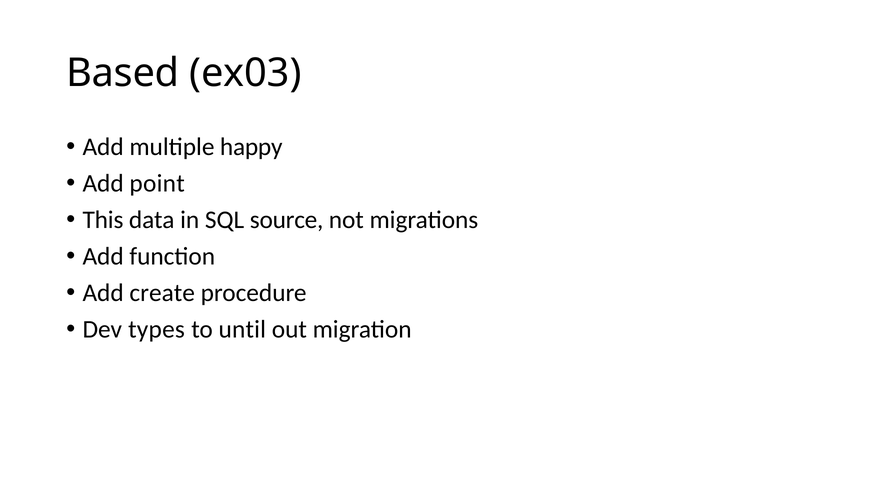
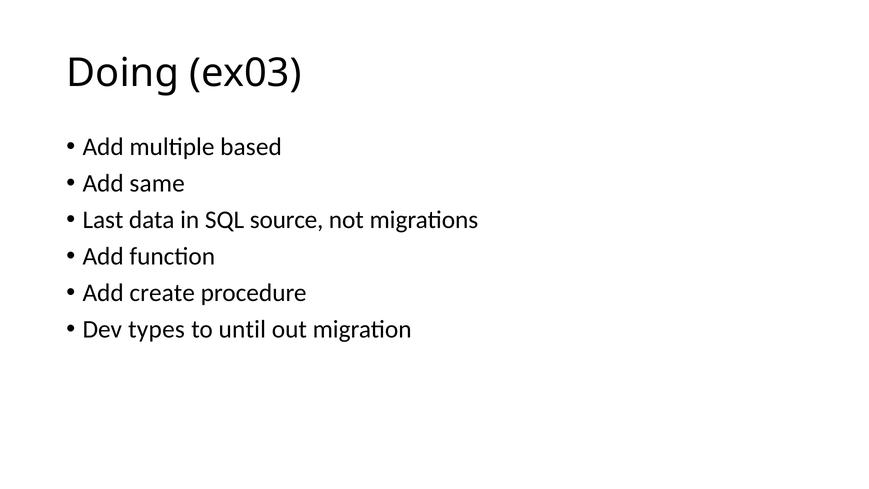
Based: Based -> Doing (123, 73)
happy: happy -> based (251, 147)
point: point -> same (157, 183)
This: This -> Last (103, 220)
